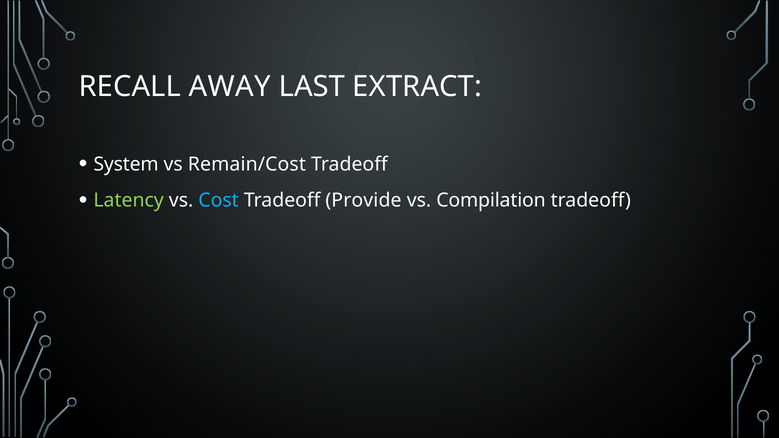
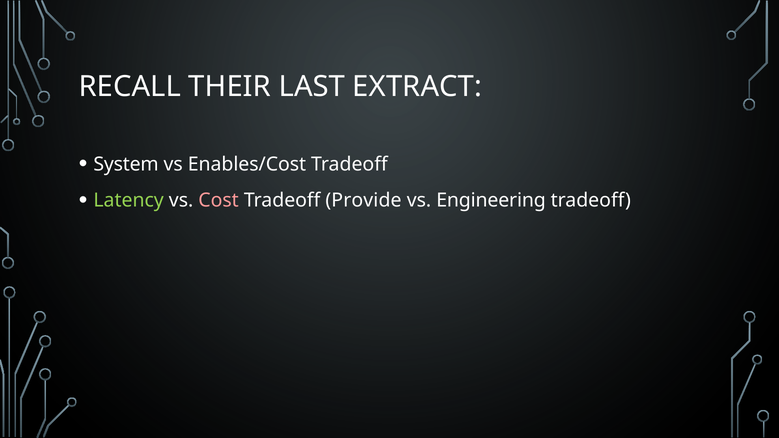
AWAY: AWAY -> THEIR (230, 87)
Remain/Cost: Remain/Cost -> Enables/Cost (247, 164)
Cost colour: light blue -> pink (219, 201)
Compilation: Compilation -> Engineering (491, 201)
